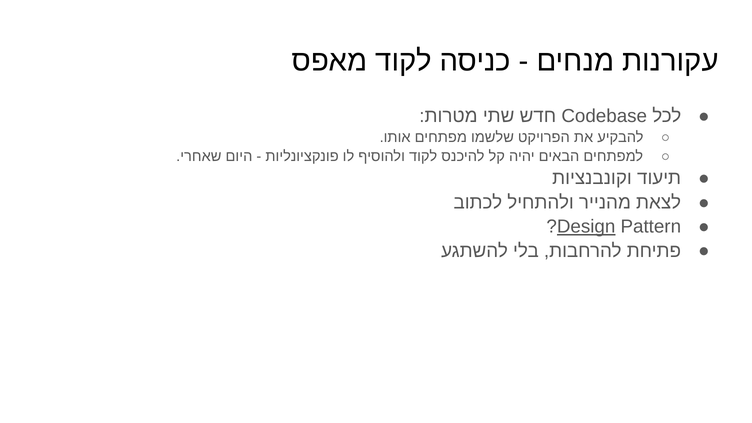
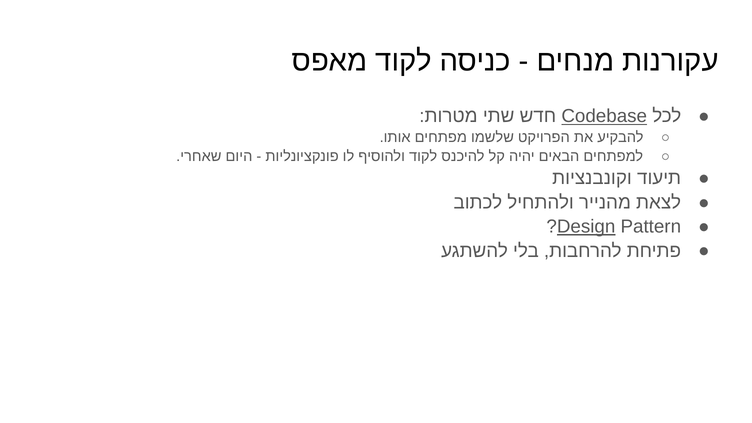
Codebase underline: none -> present (604, 116)
